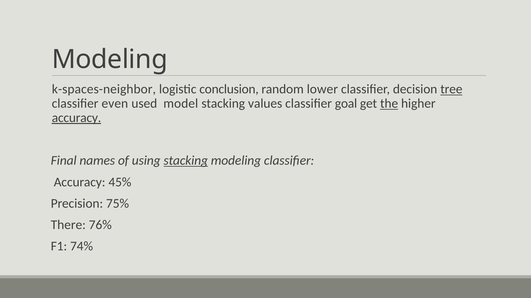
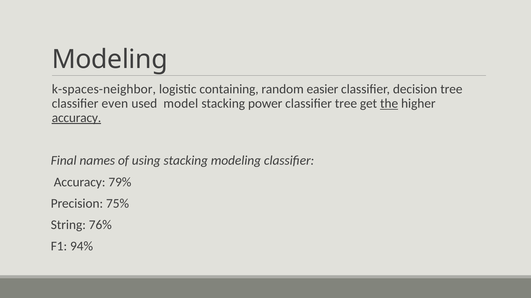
conclusion: conclusion -> containing (229, 89)
lower: lower -> easier (322, 89)
tree underline: present -> none (451, 89)
values: values -> power (265, 104)
classifier goal: goal -> tree (346, 104)
stacking underline: present -> none (186, 161)
45%: 45% -> 79% (120, 182)
There: There -> String (68, 225)
74%: 74% -> 94% (82, 247)
